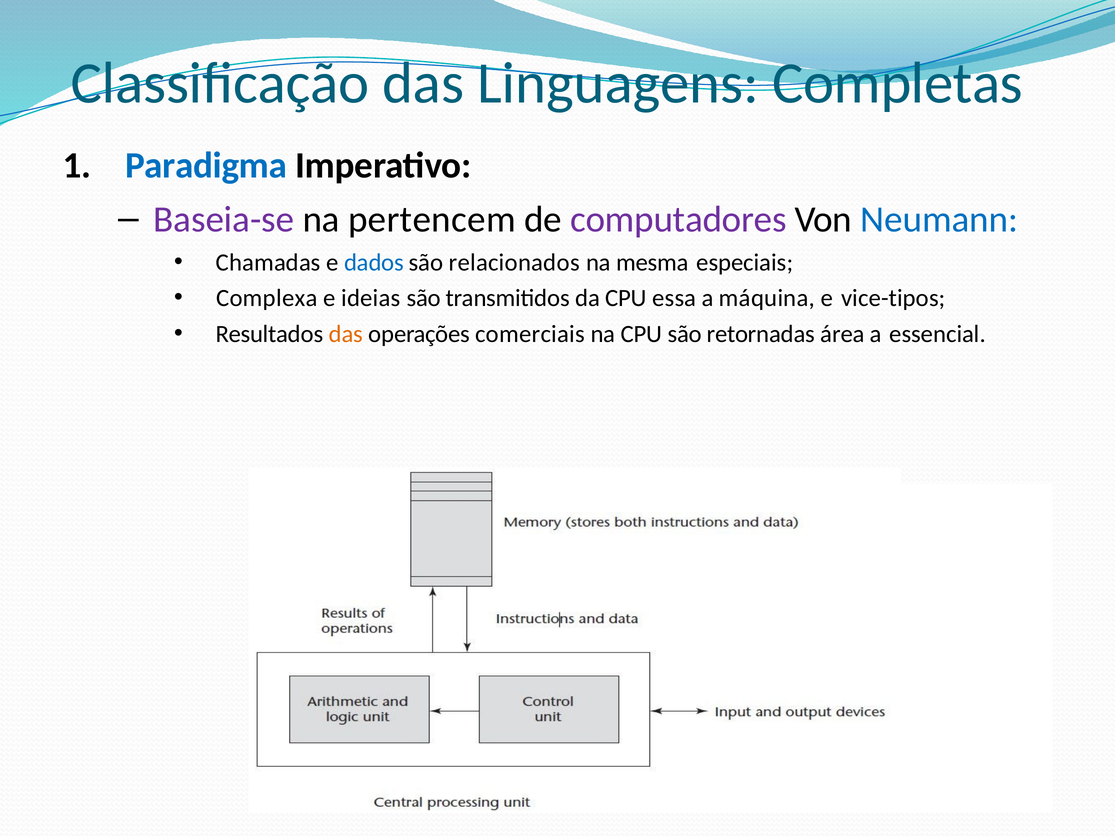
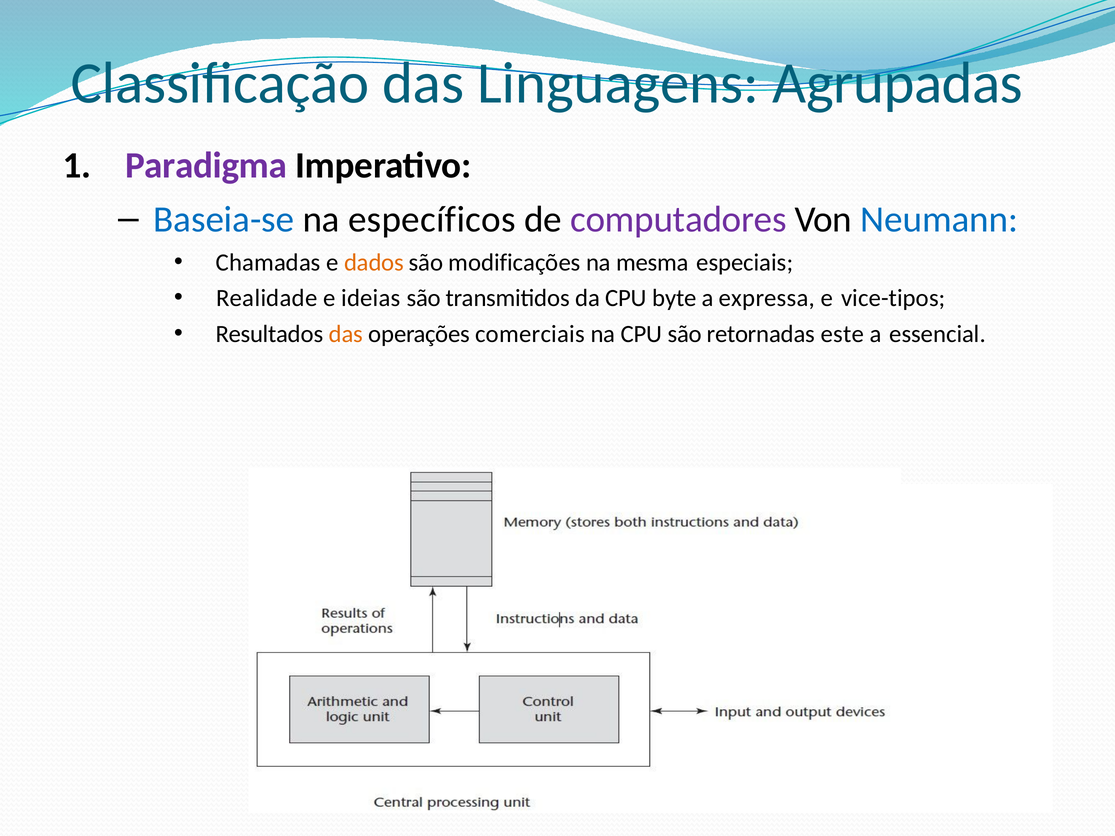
Completas: Completas -> Agrupadas (898, 83)
Paradigma colour: blue -> purple (206, 166)
Baseia-se colour: purple -> blue (224, 220)
pertencem: pertencem -> específicos (432, 220)
dados colour: blue -> orange (374, 263)
relacionados: relacionados -> modificações (514, 263)
Complexa: Complexa -> Realidade (267, 298)
essa: essa -> byte (674, 298)
máquina: máquina -> expressa (767, 298)
área: área -> este (842, 334)
